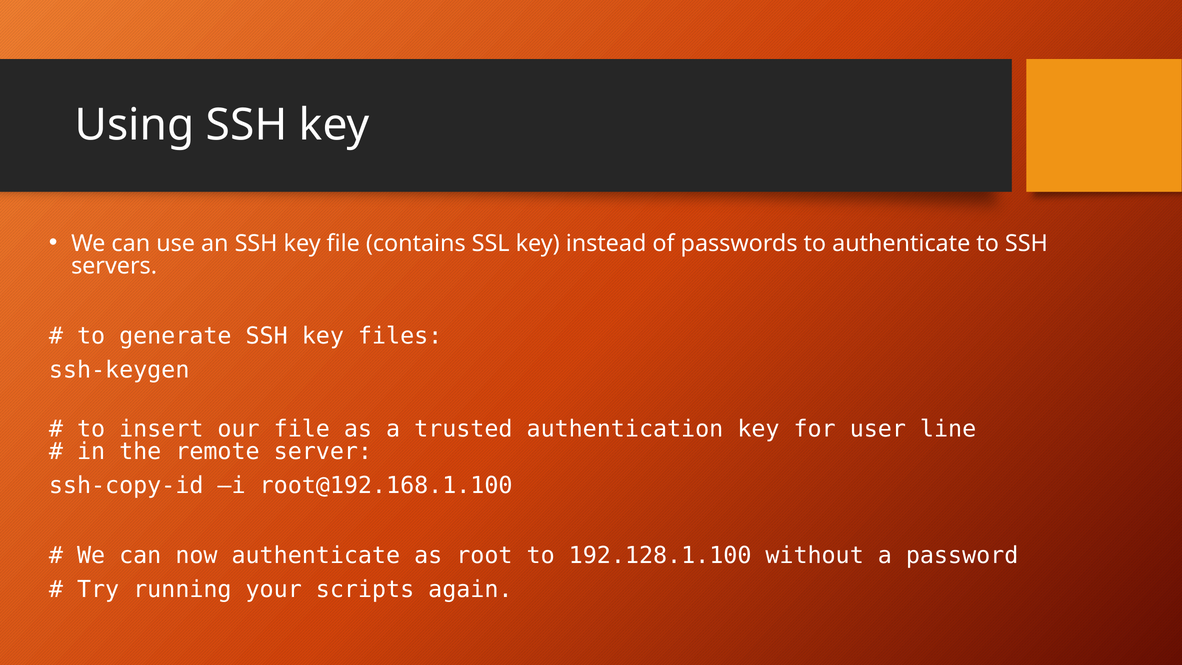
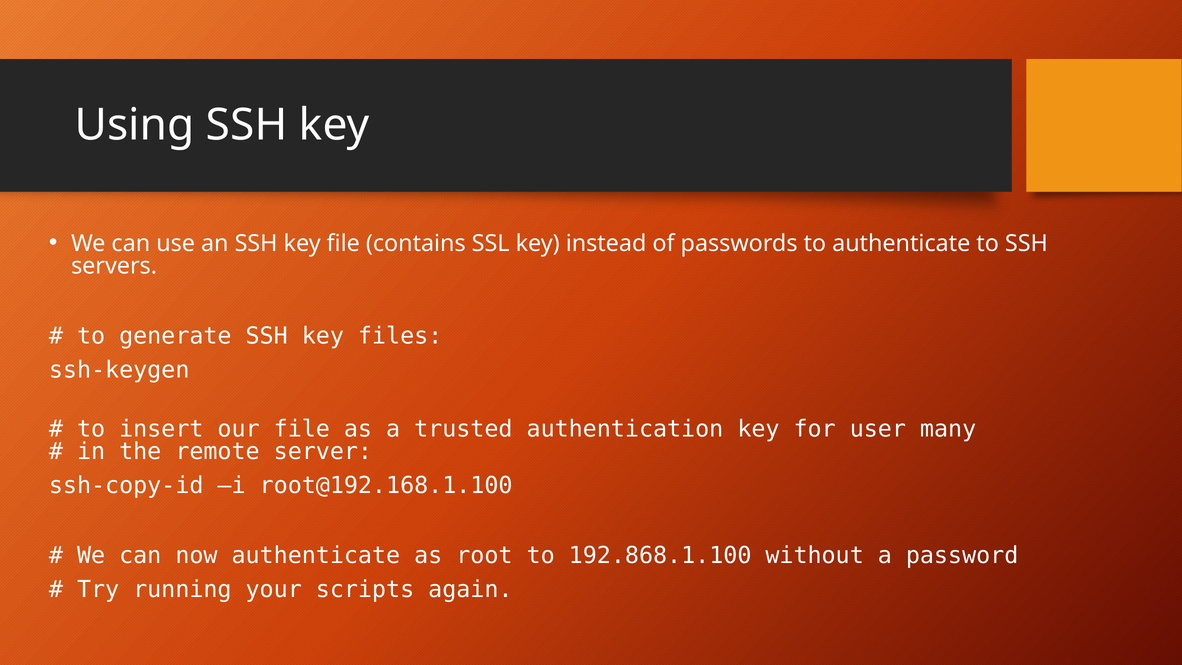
line: line -> many (948, 429)
192.128.1.100: 192.128.1.100 -> 192.868.1.100 (660, 555)
